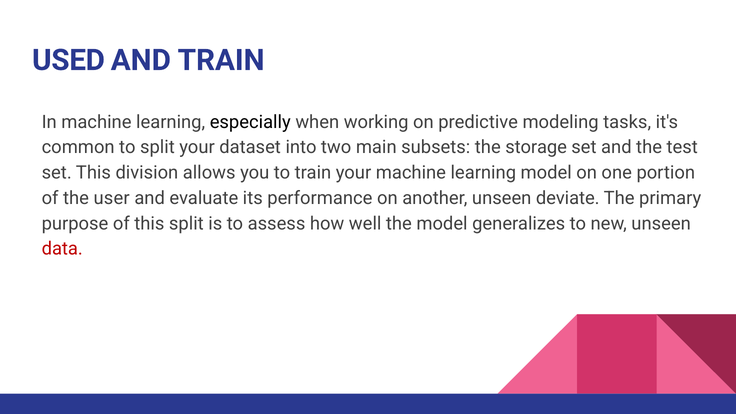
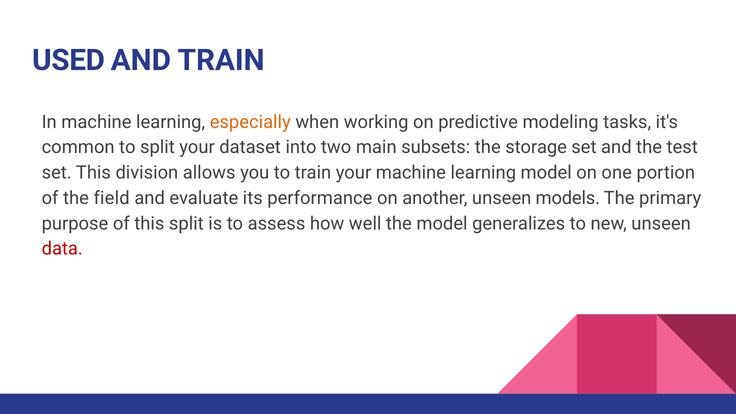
especially colour: black -> orange (250, 122)
user: user -> field (112, 198)
deviate: deviate -> models (568, 198)
